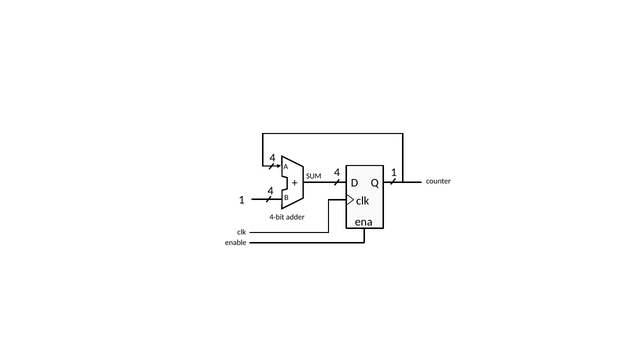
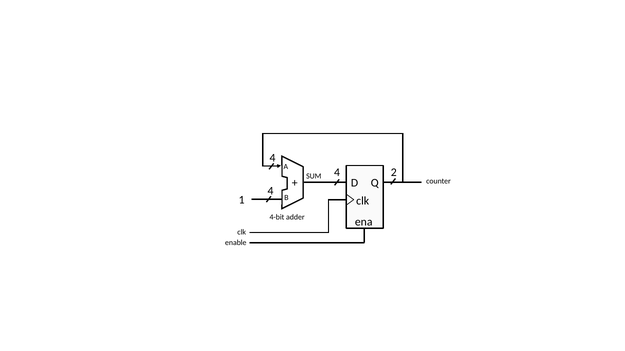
4 1: 1 -> 2 (394, 173)
